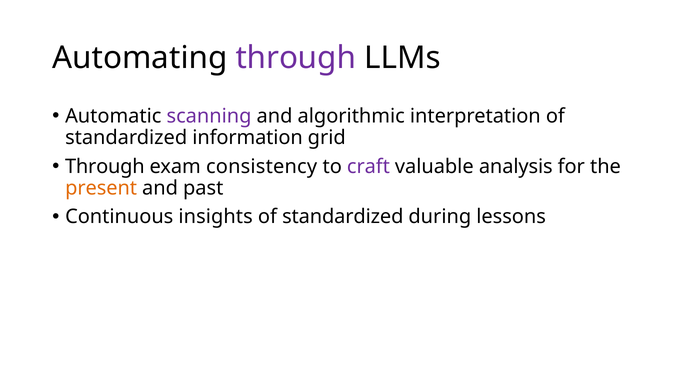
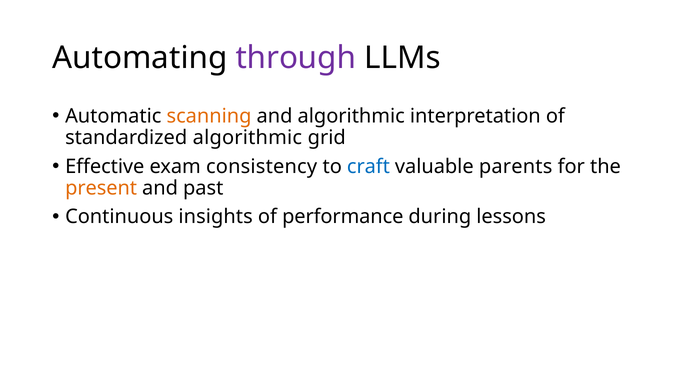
scanning colour: purple -> orange (209, 116)
standardized information: information -> algorithmic (247, 138)
Through: Through -> Effective (105, 166)
craft colour: purple -> blue (368, 166)
analysis: analysis -> parents (516, 166)
standardized: standardized -> performance (343, 217)
